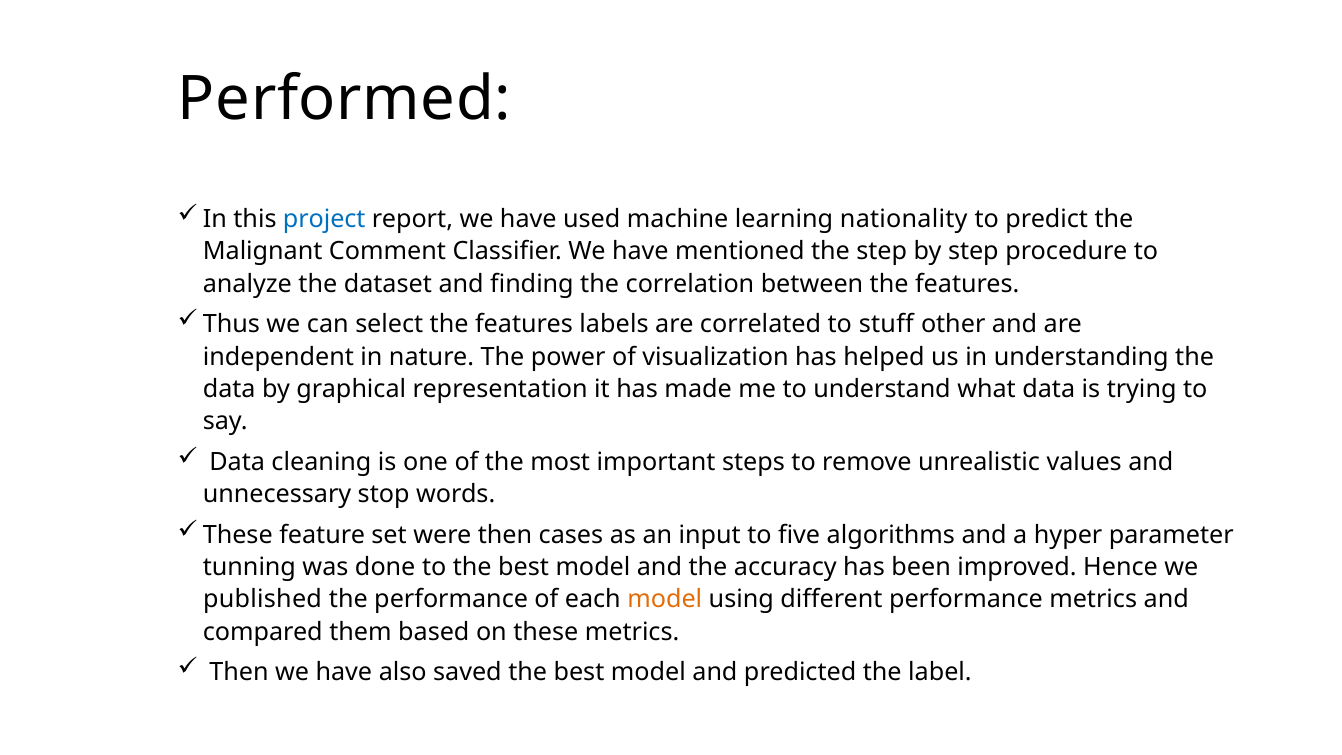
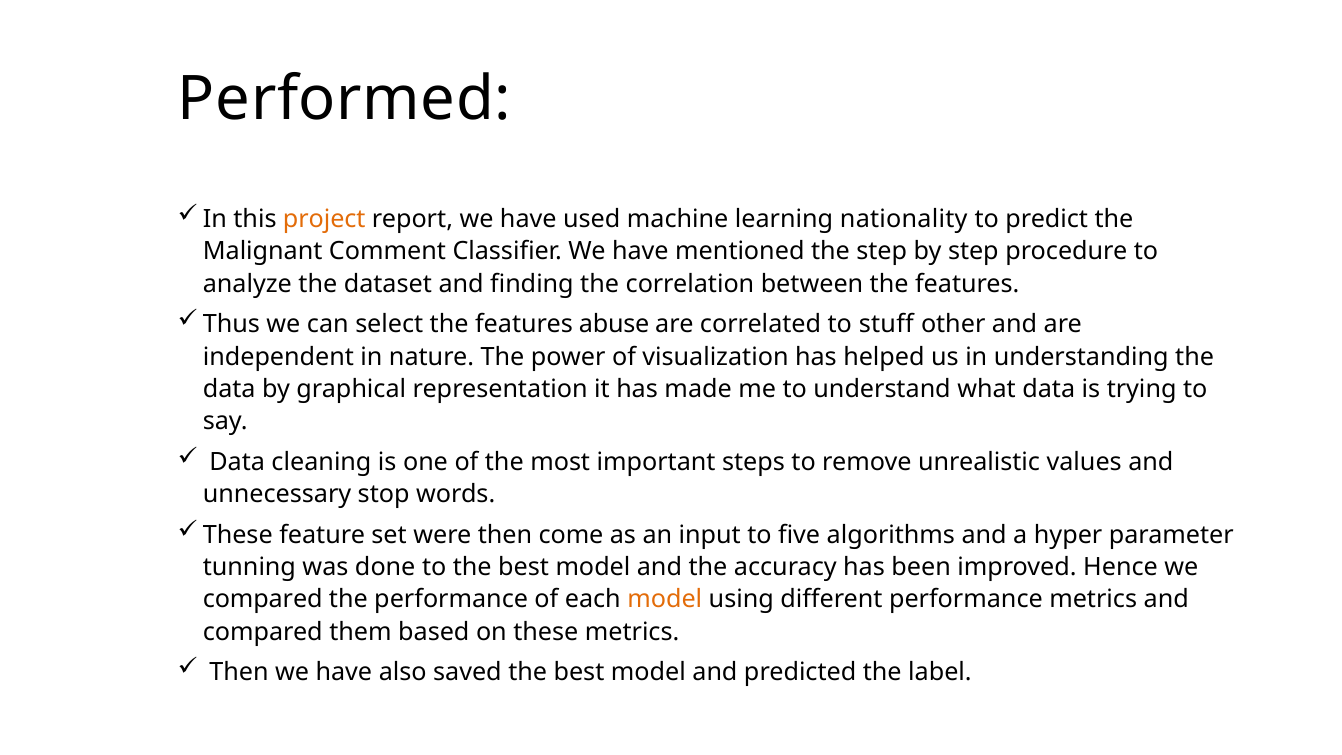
project colour: blue -> orange (324, 219)
labels: labels -> abuse (614, 324)
cases: cases -> come (571, 535)
published: published -> compared (263, 600)
